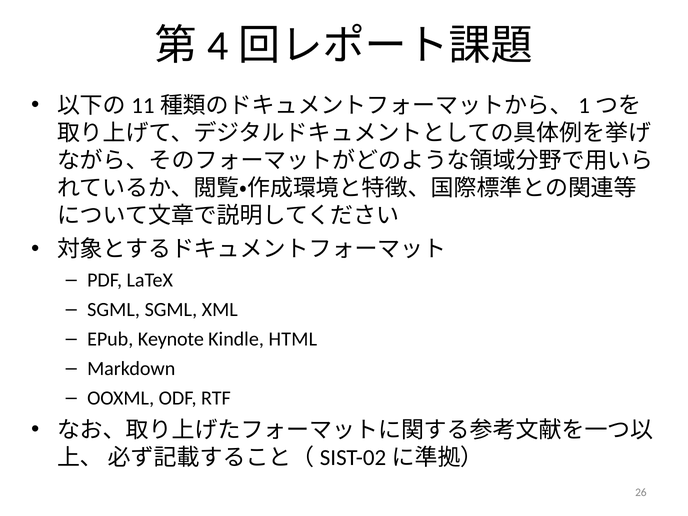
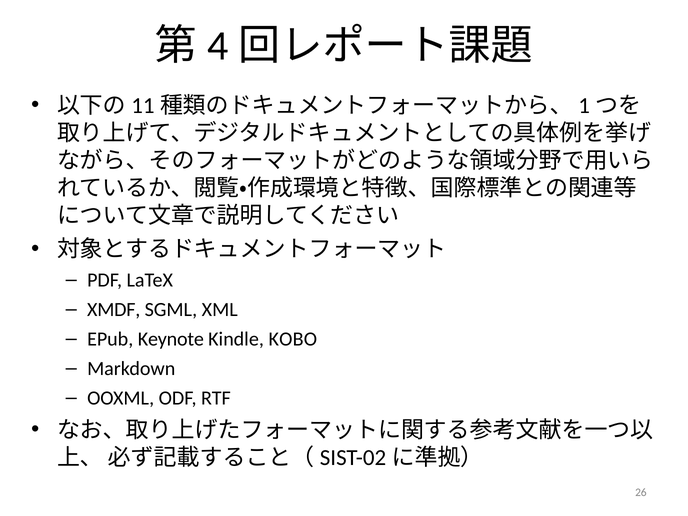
SGML: SGML -> XMDF (114, 310)
HTML: HTML -> KOBO (293, 339)
